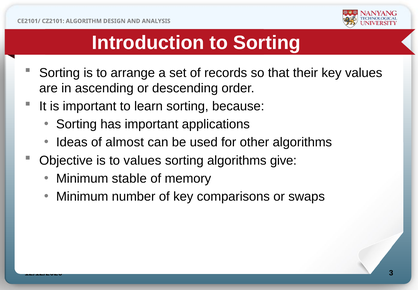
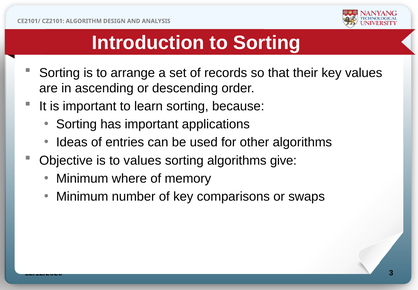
almost: almost -> entries (125, 142)
stable: stable -> where (129, 178)
